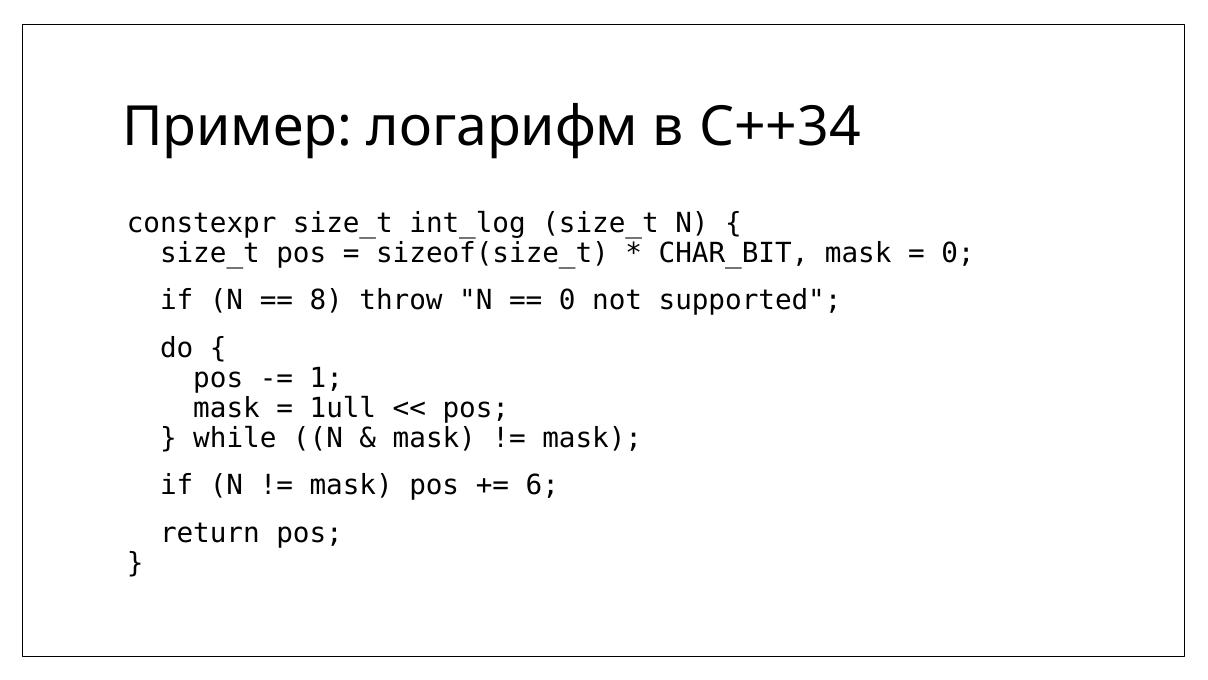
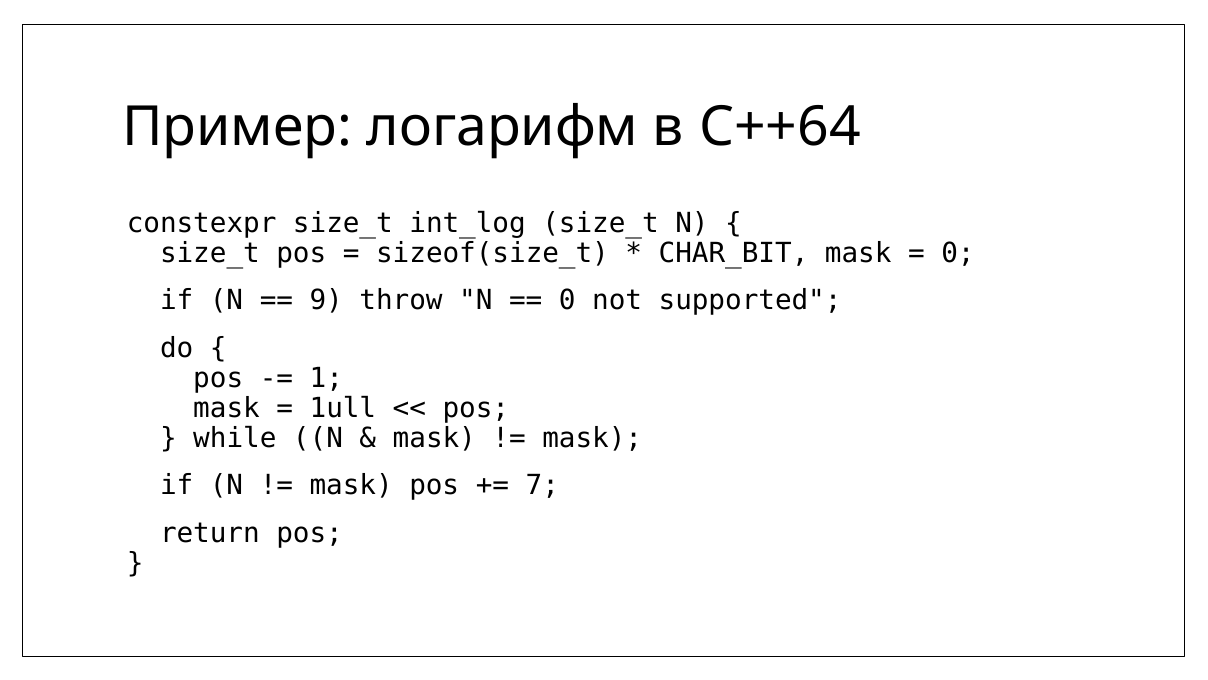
C++34: C++34 -> C++64 (780, 127)
8: 8 -> 9 (326, 301)
6: 6 -> 7 (542, 485)
